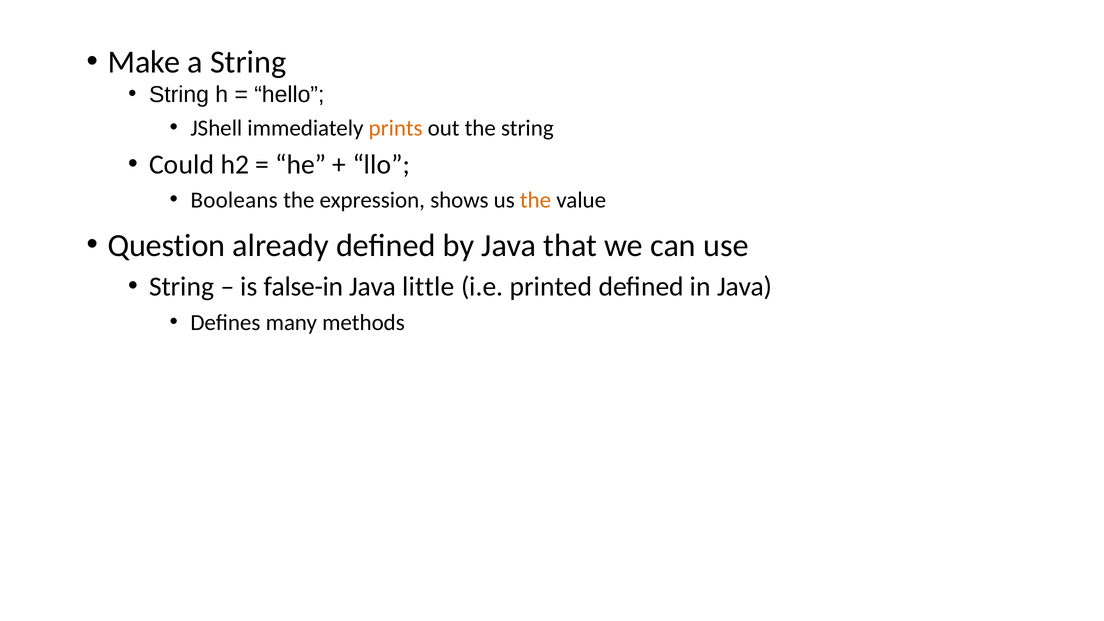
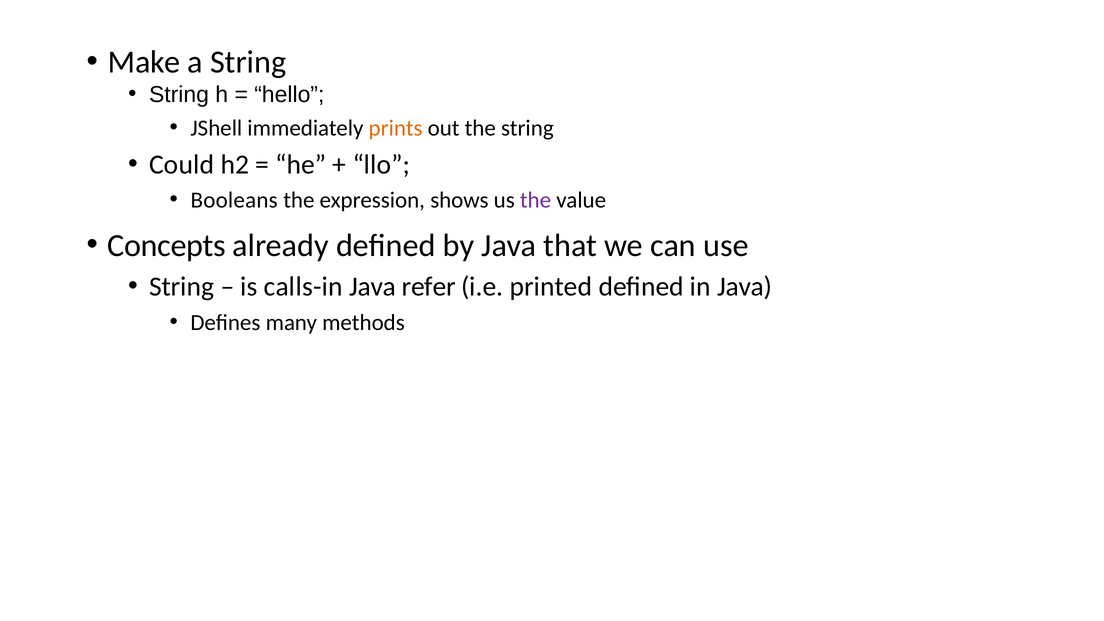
the colour: orange -> purple (536, 200)
Question: Question -> Concepts (166, 246)
false-in: false-in -> calls-in (303, 287)
little: little -> refer (429, 287)
